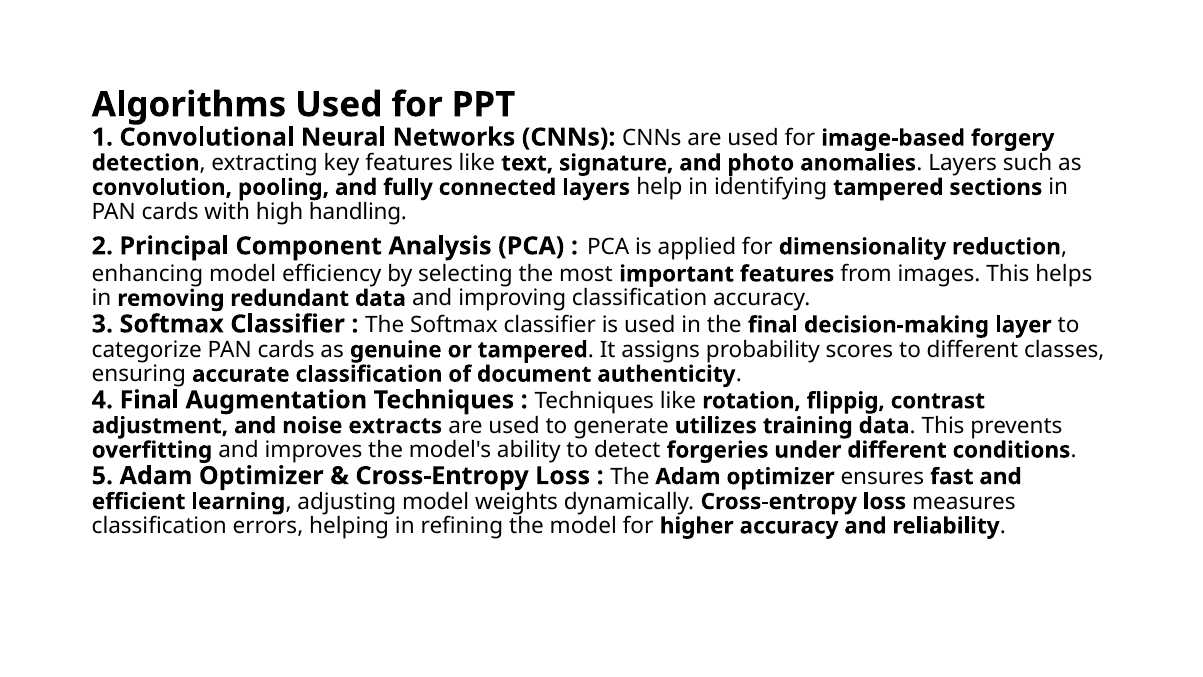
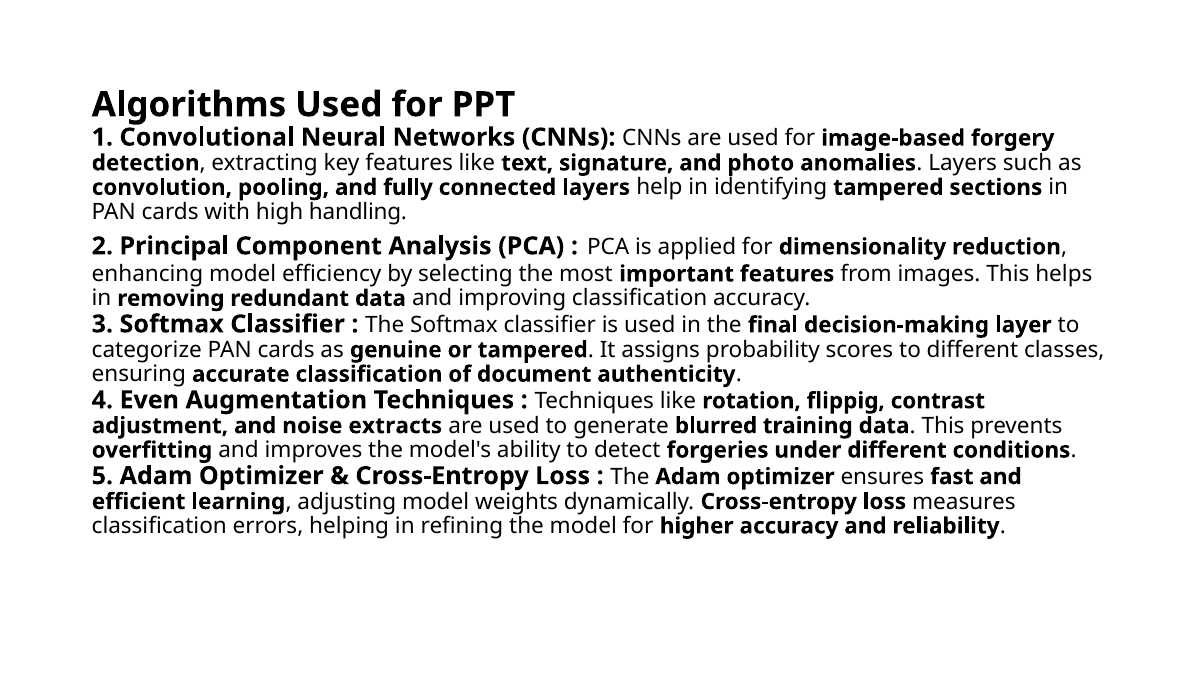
4 Final: Final -> Even (149, 400)
utilizes: utilizes -> blurred (716, 426)
